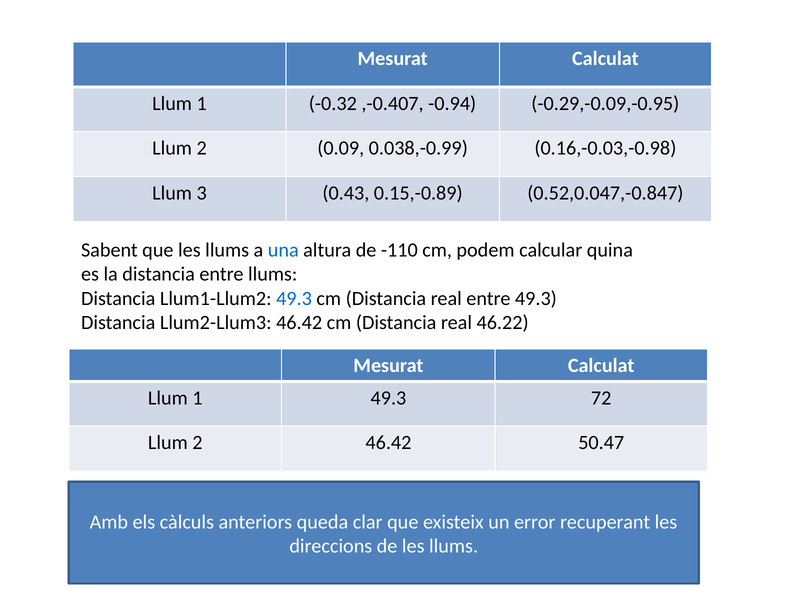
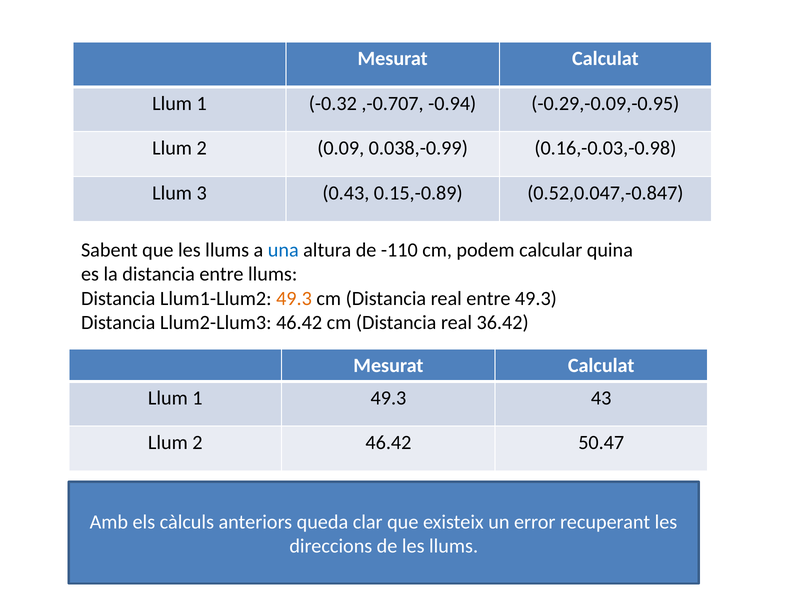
,-0.407: ,-0.407 -> ,-0.707 (393, 104)
49.3 colour: blue -> orange (294, 298)
46.22: 46.22 -> 36.42 (503, 323)
72: 72 -> 43 (601, 398)
